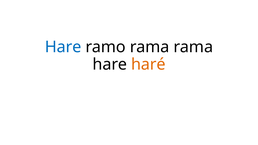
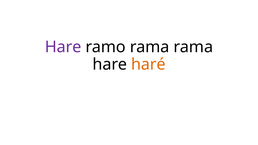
Hare colour: blue -> purple (63, 47)
